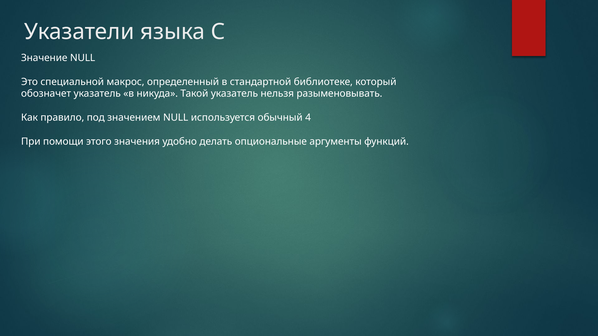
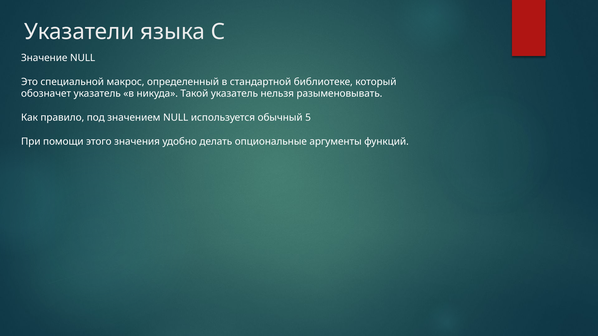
4: 4 -> 5 (308, 118)
